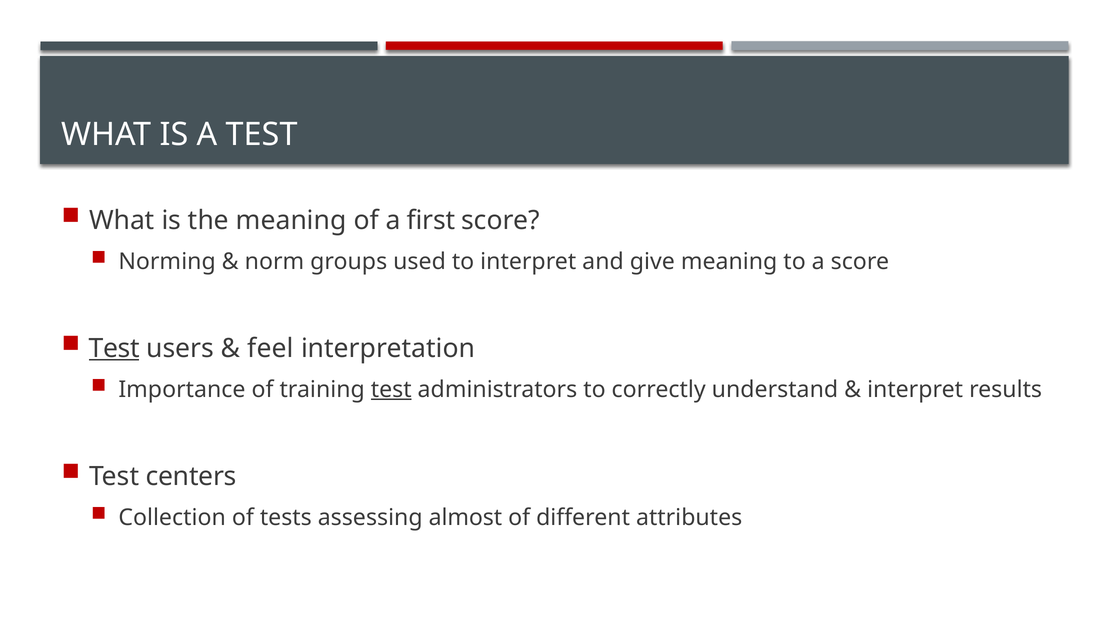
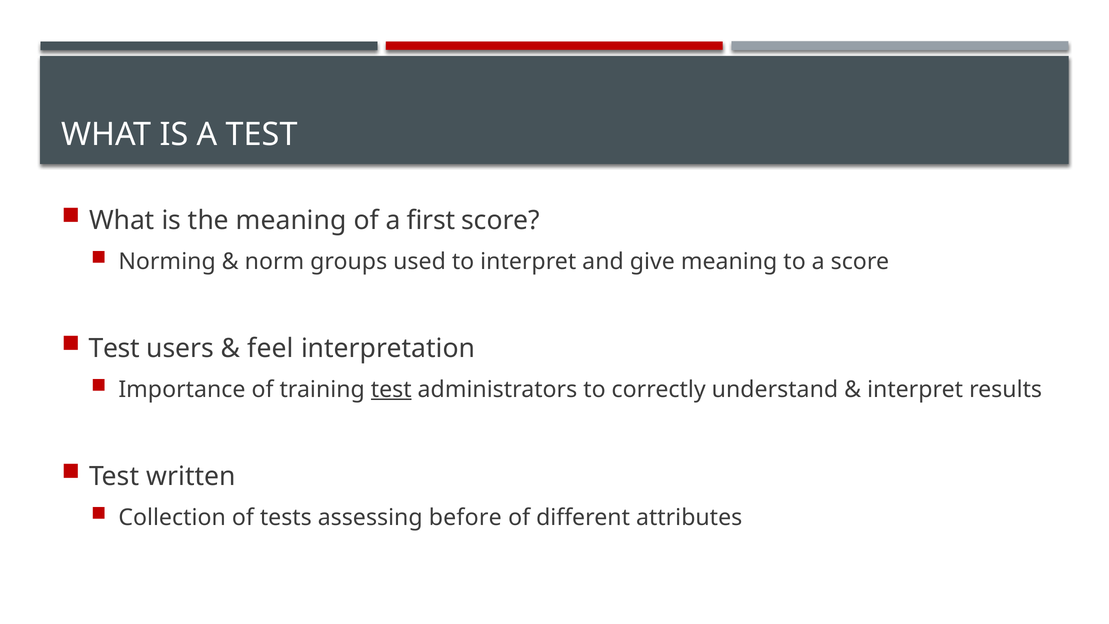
Test underline: present -> none (114, 348)
centers: centers -> written (191, 476)
almost: almost -> before (465, 517)
